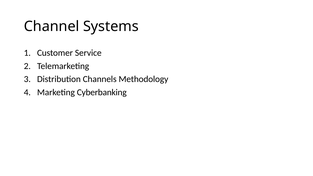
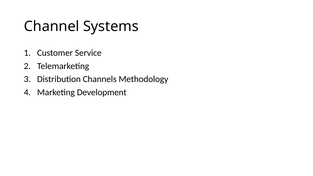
Cyberbanking: Cyberbanking -> Development (102, 92)
